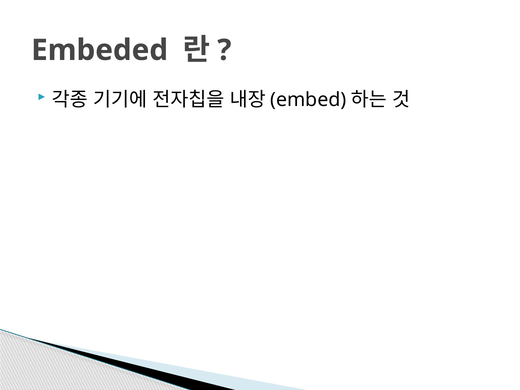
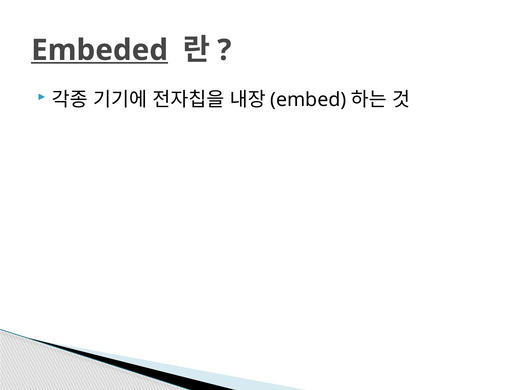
Embeded underline: none -> present (100, 50)
